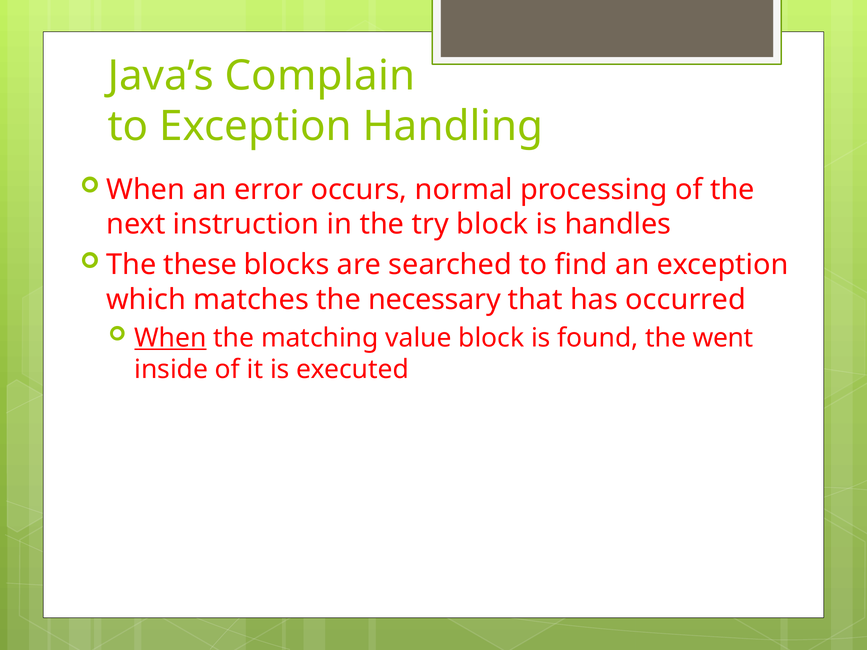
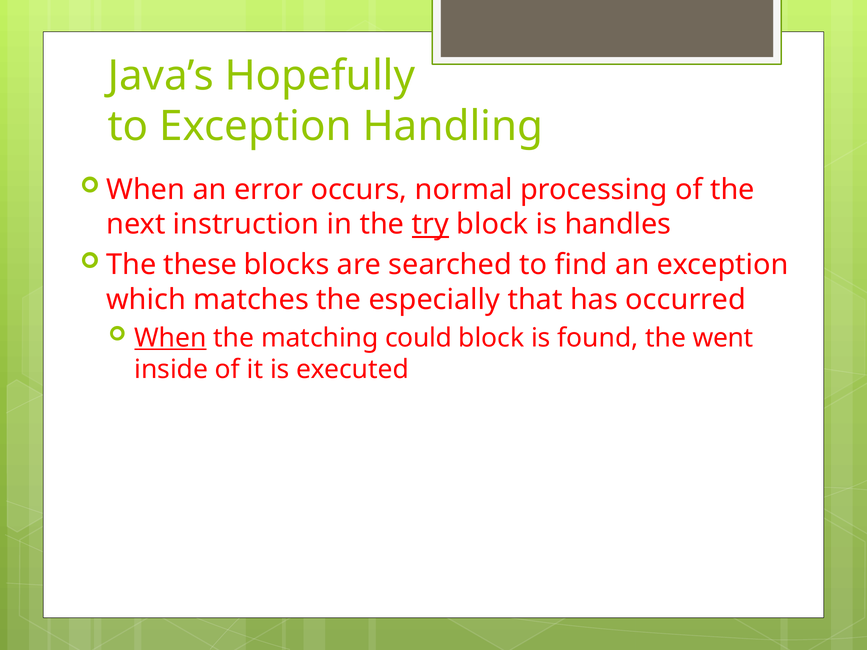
Complain: Complain -> Hopefully (320, 76)
try underline: none -> present (430, 225)
necessary: necessary -> especially (434, 300)
value: value -> could (419, 338)
